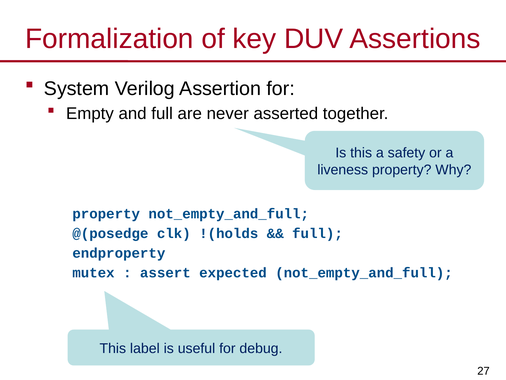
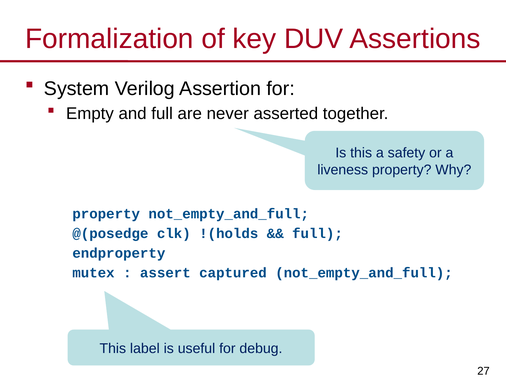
expected: expected -> captured (233, 273)
